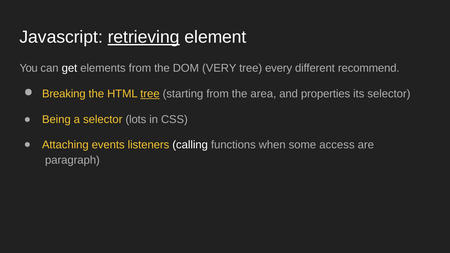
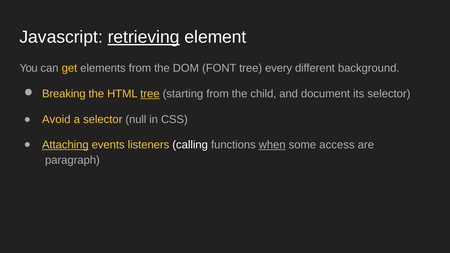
get colour: white -> yellow (69, 68)
VERY: VERY -> FONT (219, 68)
recommend: recommend -> background (369, 68)
area: area -> child (263, 94)
properties: properties -> document (326, 94)
Being: Being -> Avoid (56, 120)
lots: lots -> null (136, 120)
Attaching underline: none -> present (65, 145)
when underline: none -> present (272, 145)
